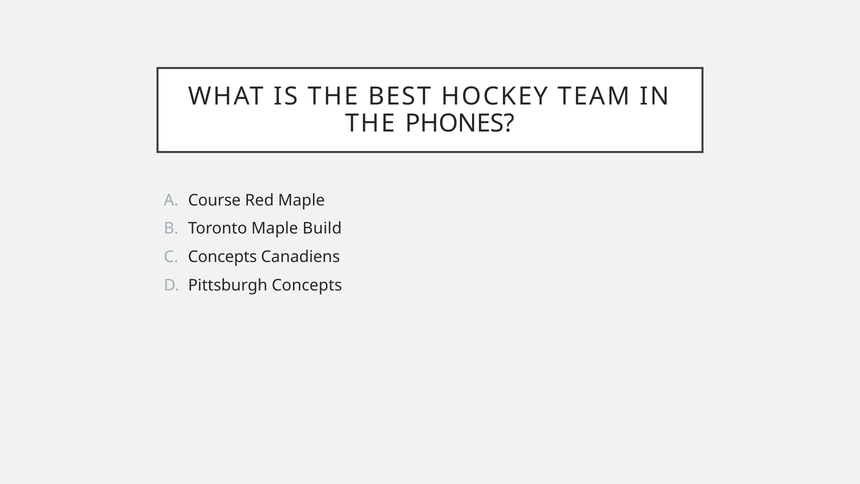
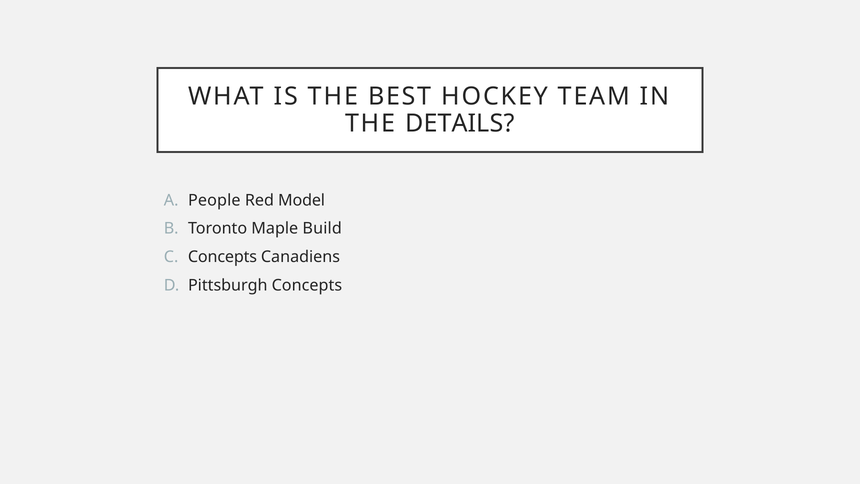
PHONES: PHONES -> DETAILS (460, 123)
Course: Course -> People (214, 200)
Red Maple: Maple -> Model (302, 200)
